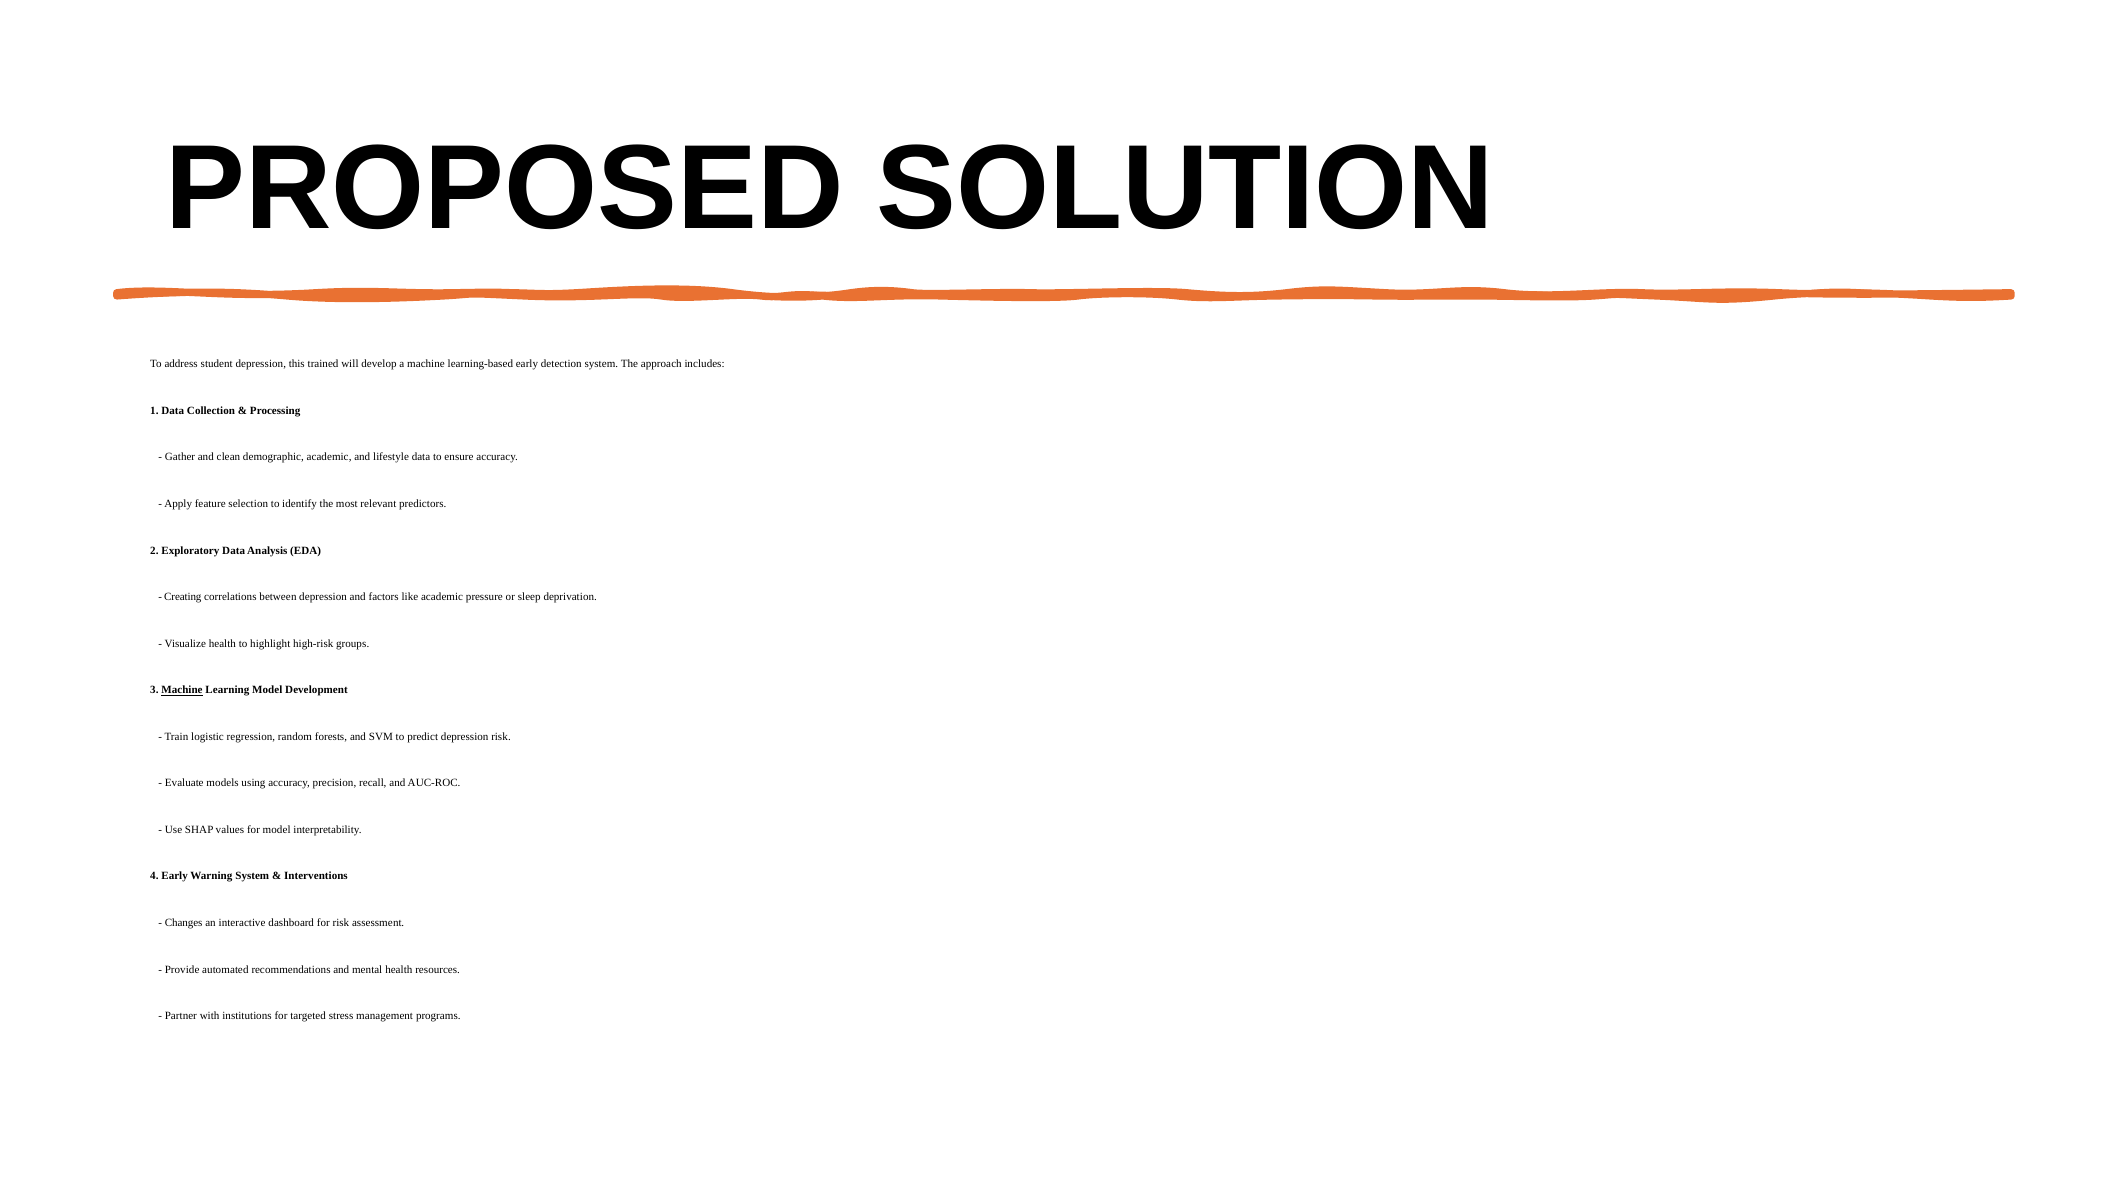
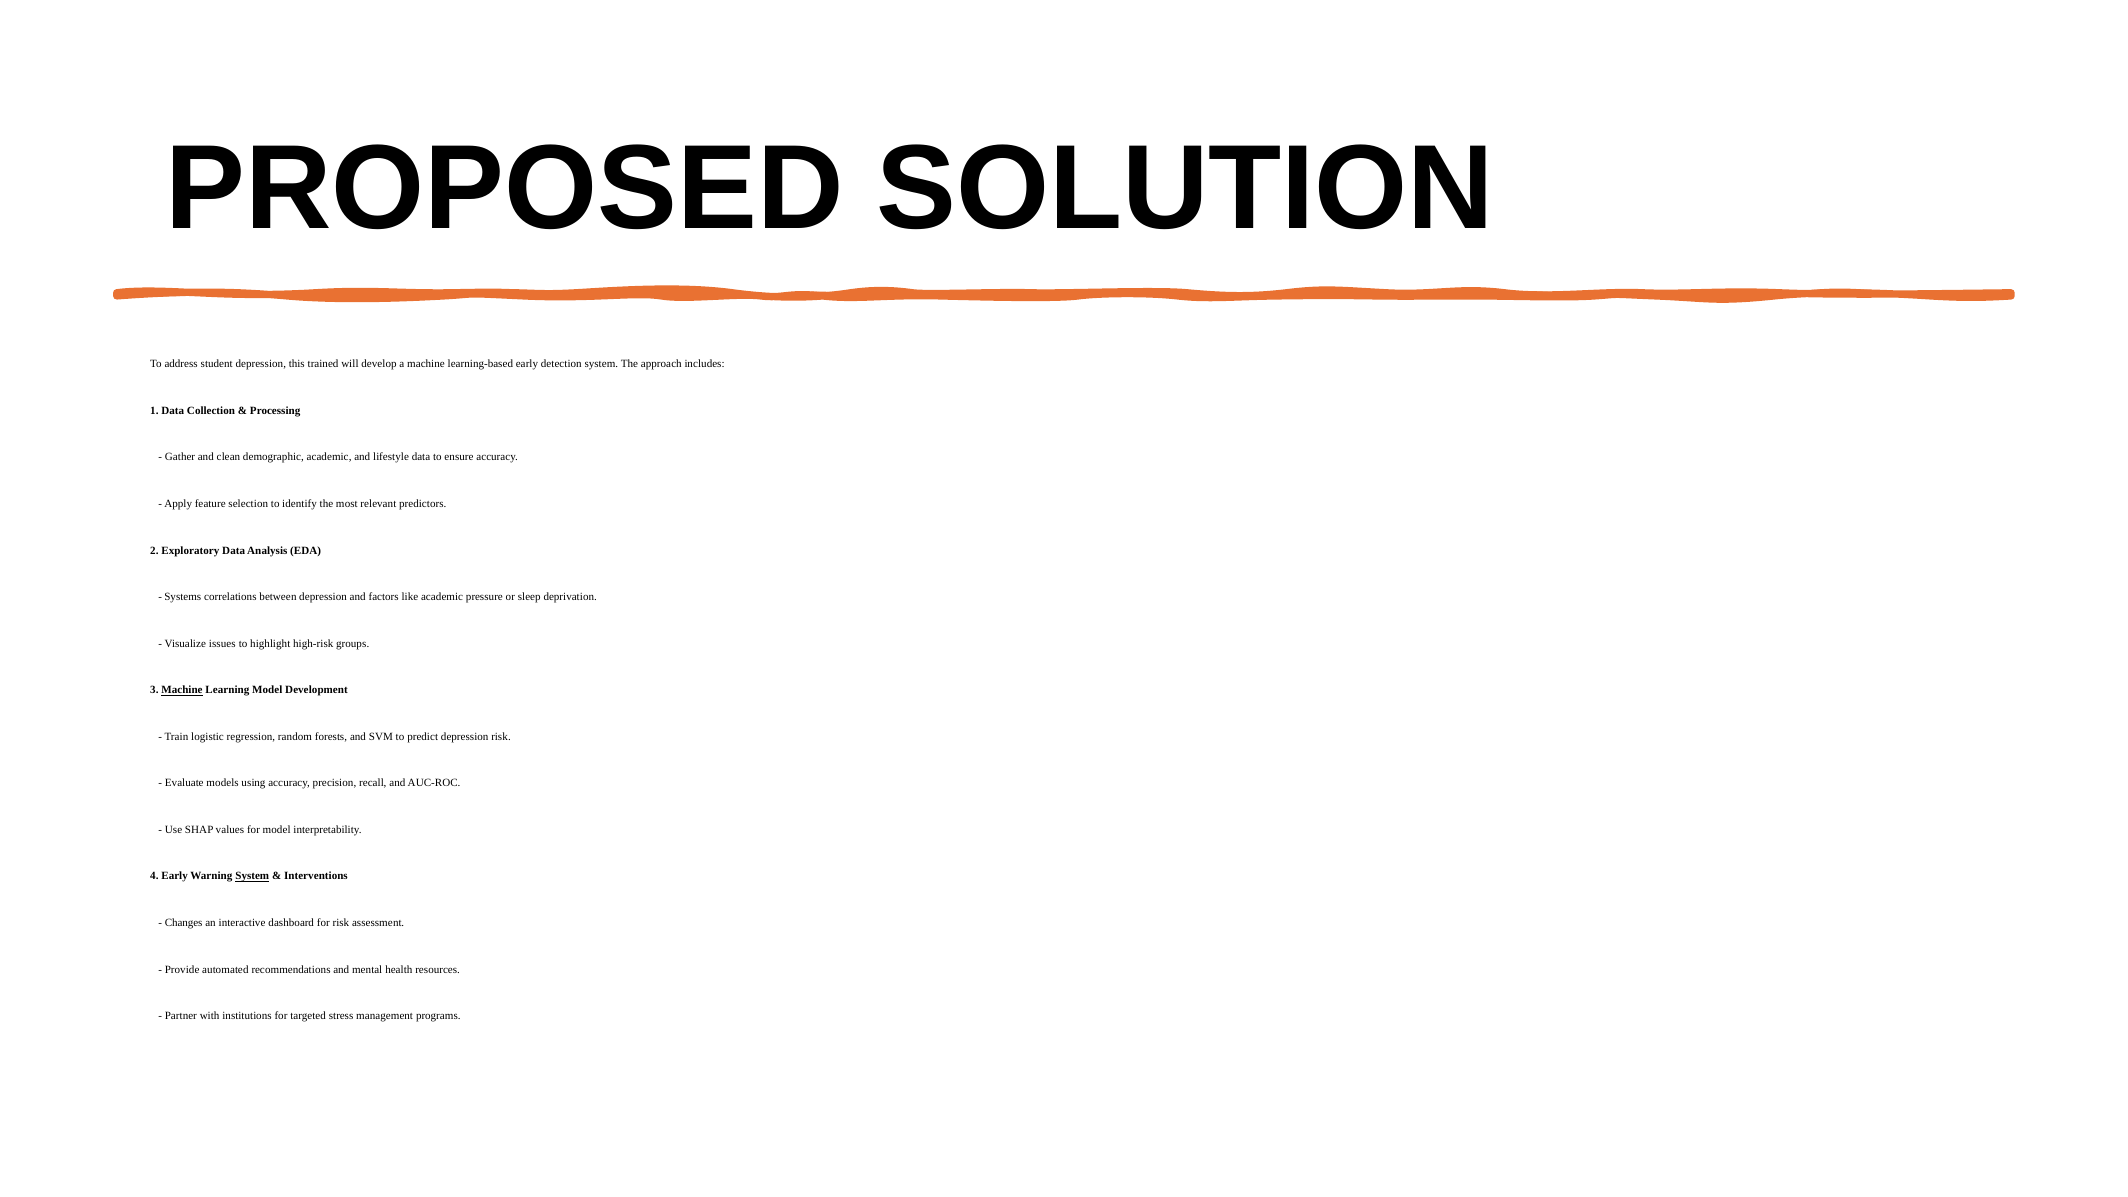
Creating: Creating -> Systems (183, 597)
Visualize health: health -> issues (222, 644)
System underline: none -> present (252, 876)
